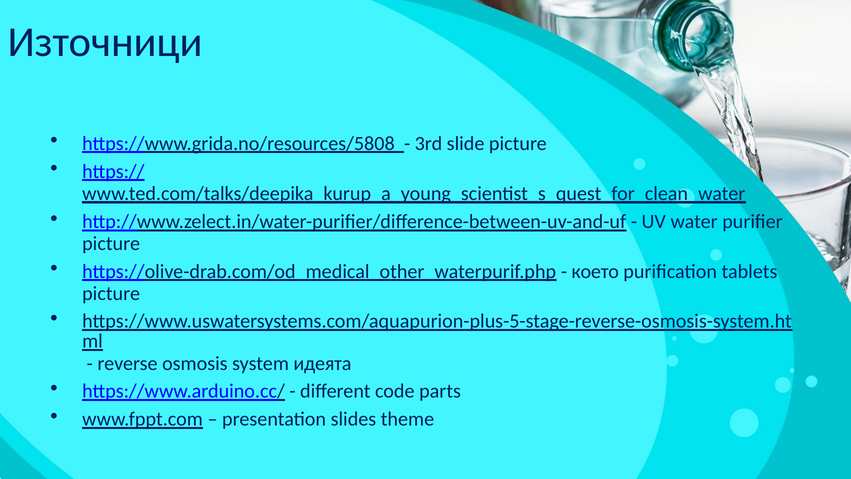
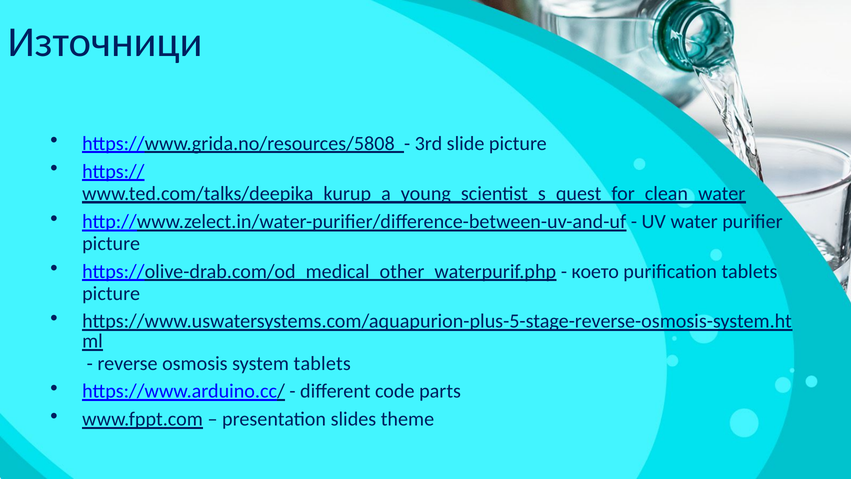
system идеята: идеята -> tablets (322, 363)
